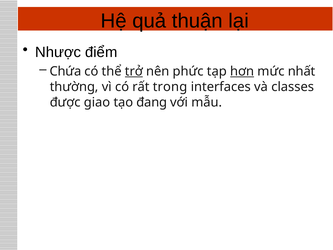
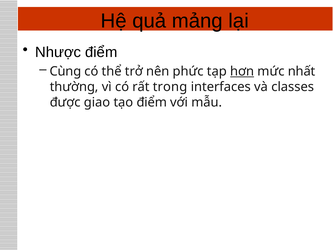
thuận: thuận -> mảng (197, 21)
Chứa: Chứa -> Cùng (65, 71)
trở underline: present -> none (134, 71)
tạo đang: đang -> điểm (152, 102)
